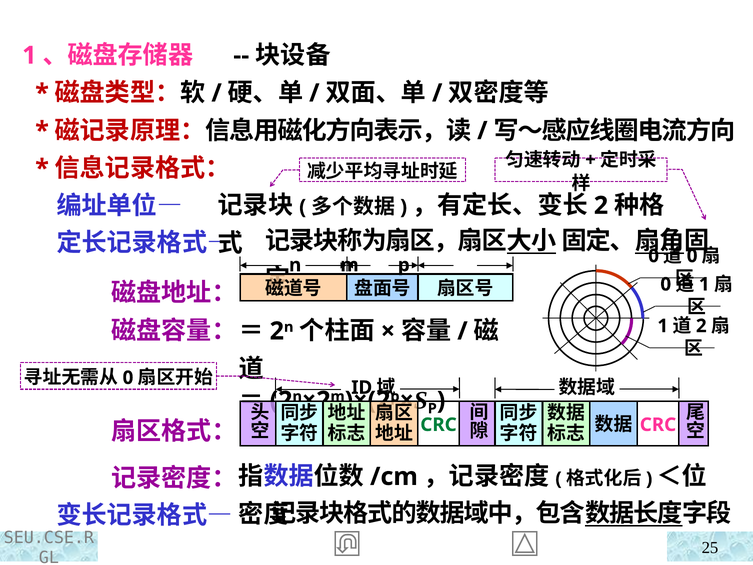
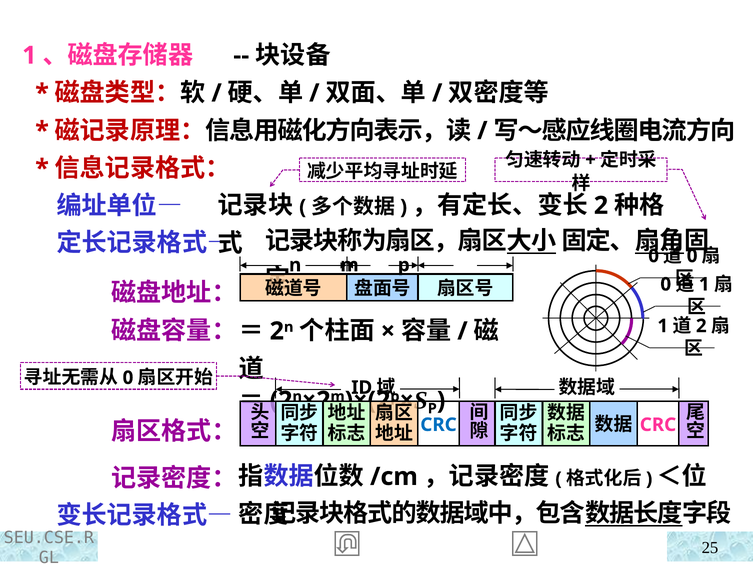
CRC colour: green -> blue (439, 425)
